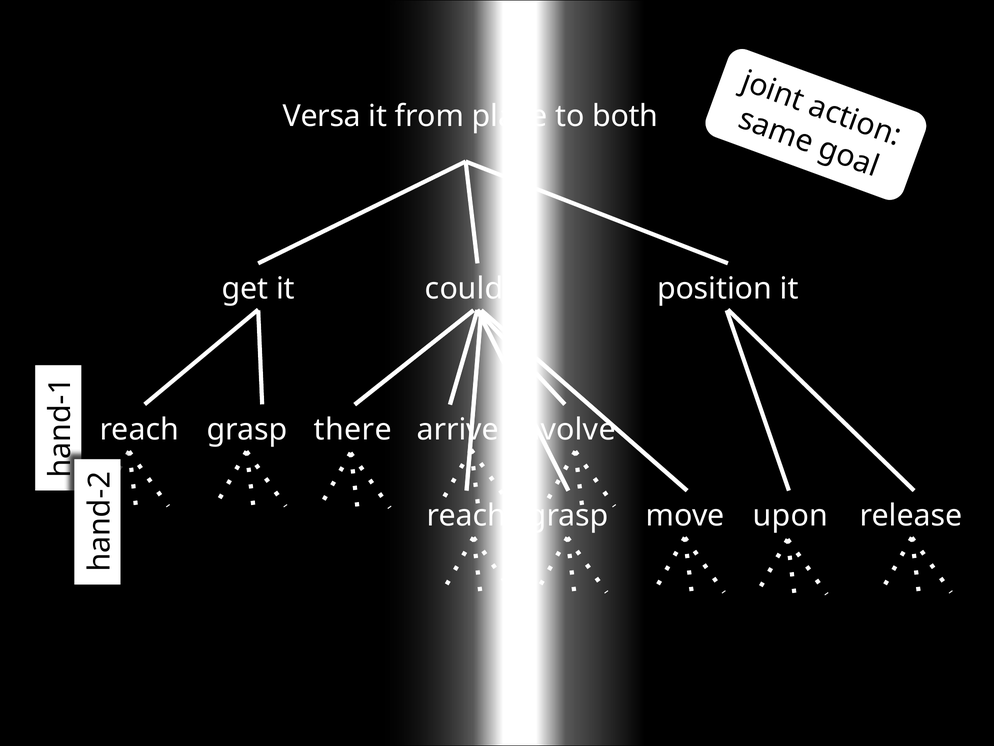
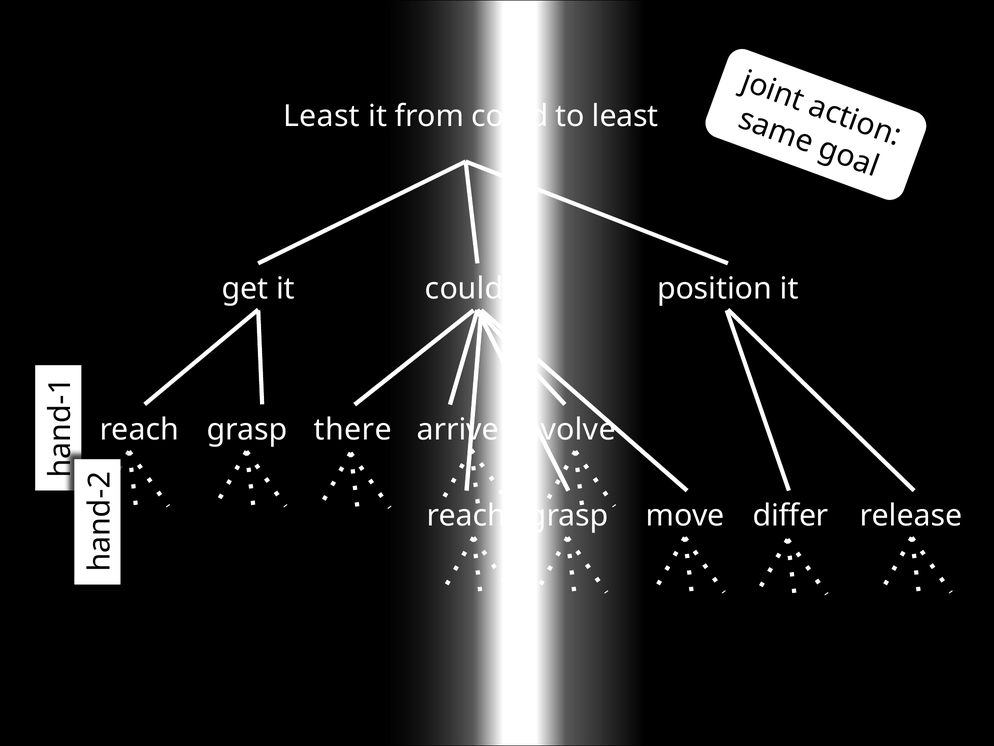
Versa: Versa -> Least (321, 116)
from place: place -> could (510, 116)
to both: both -> least (625, 116)
upon: upon -> differ (791, 516)
